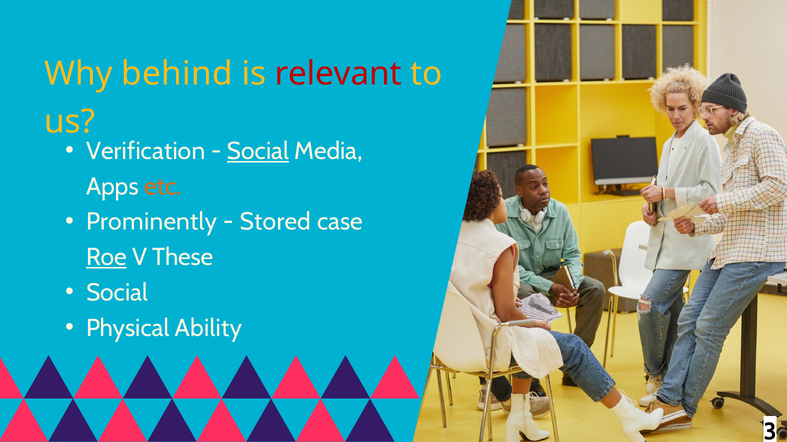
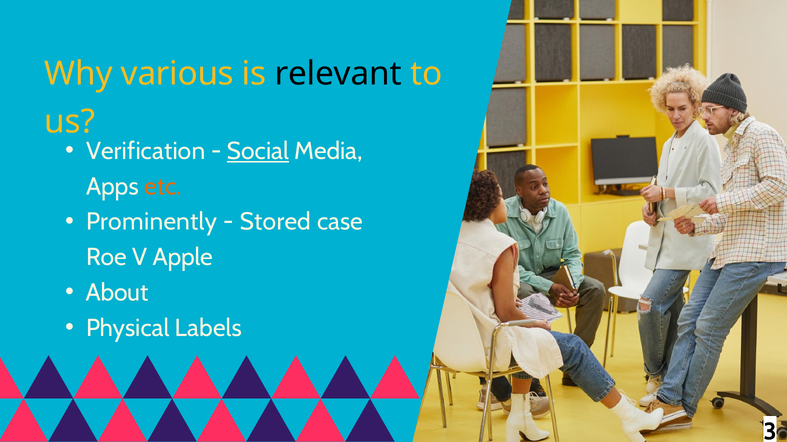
behind: behind -> various (177, 74)
relevant colour: red -> black (338, 74)
Roe underline: present -> none (106, 258)
These: These -> Apple (183, 258)
Social: Social -> About (117, 293)
Ability: Ability -> Labels (209, 329)
